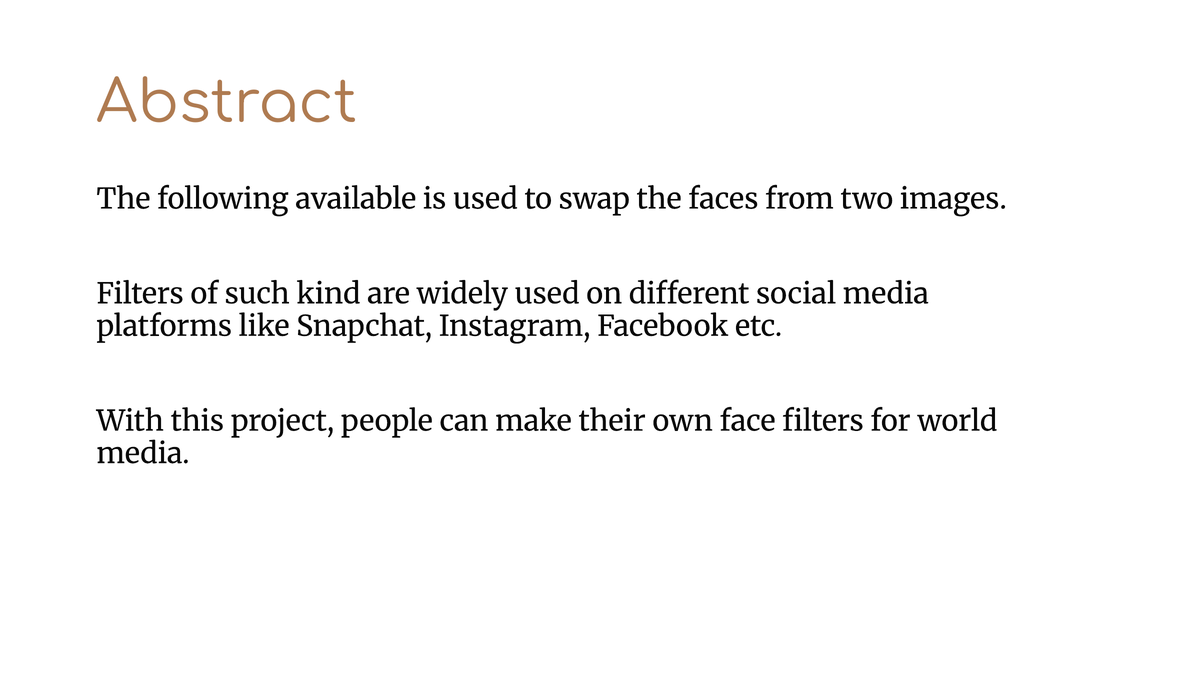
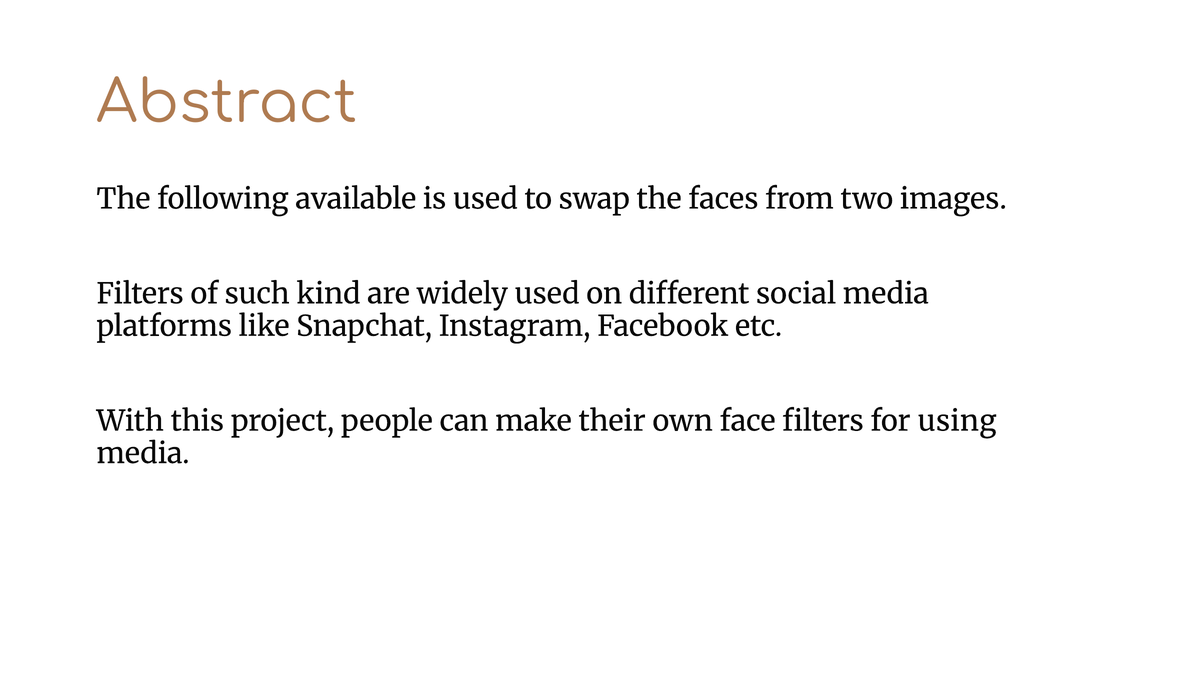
world: world -> using (957, 421)
